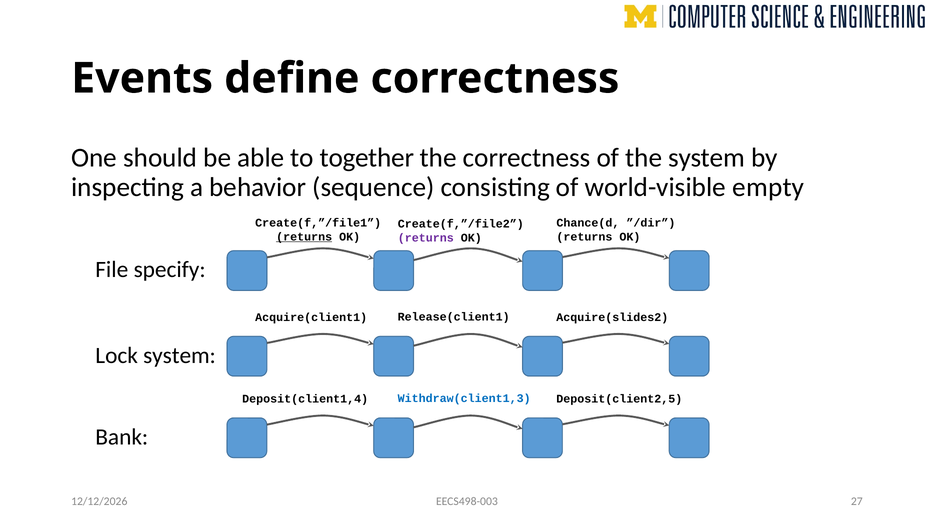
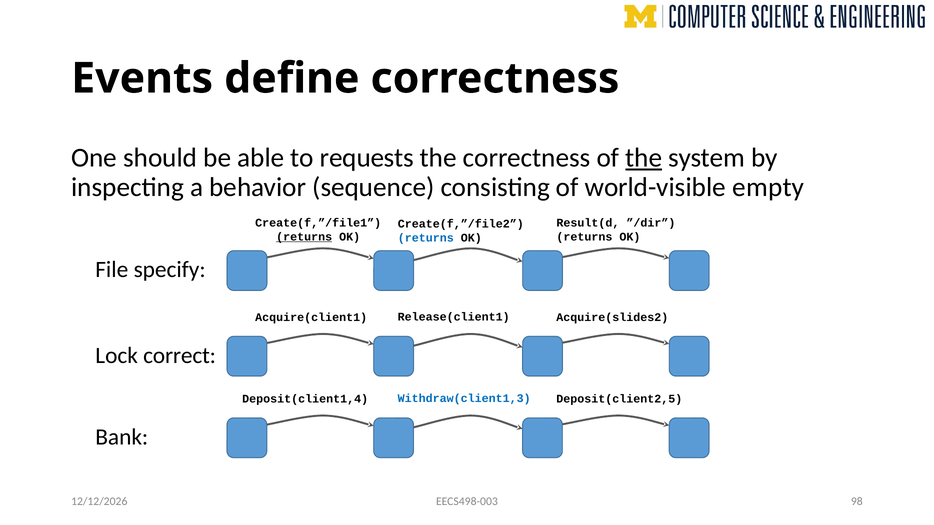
together: together -> requests (367, 158)
the underline: none -> present (644, 158)
Chance(d: Chance(d -> Result(d (588, 223)
returns colour: purple -> blue (426, 238)
Lock system: system -> correct (180, 356)
27: 27 -> 98 (857, 502)
